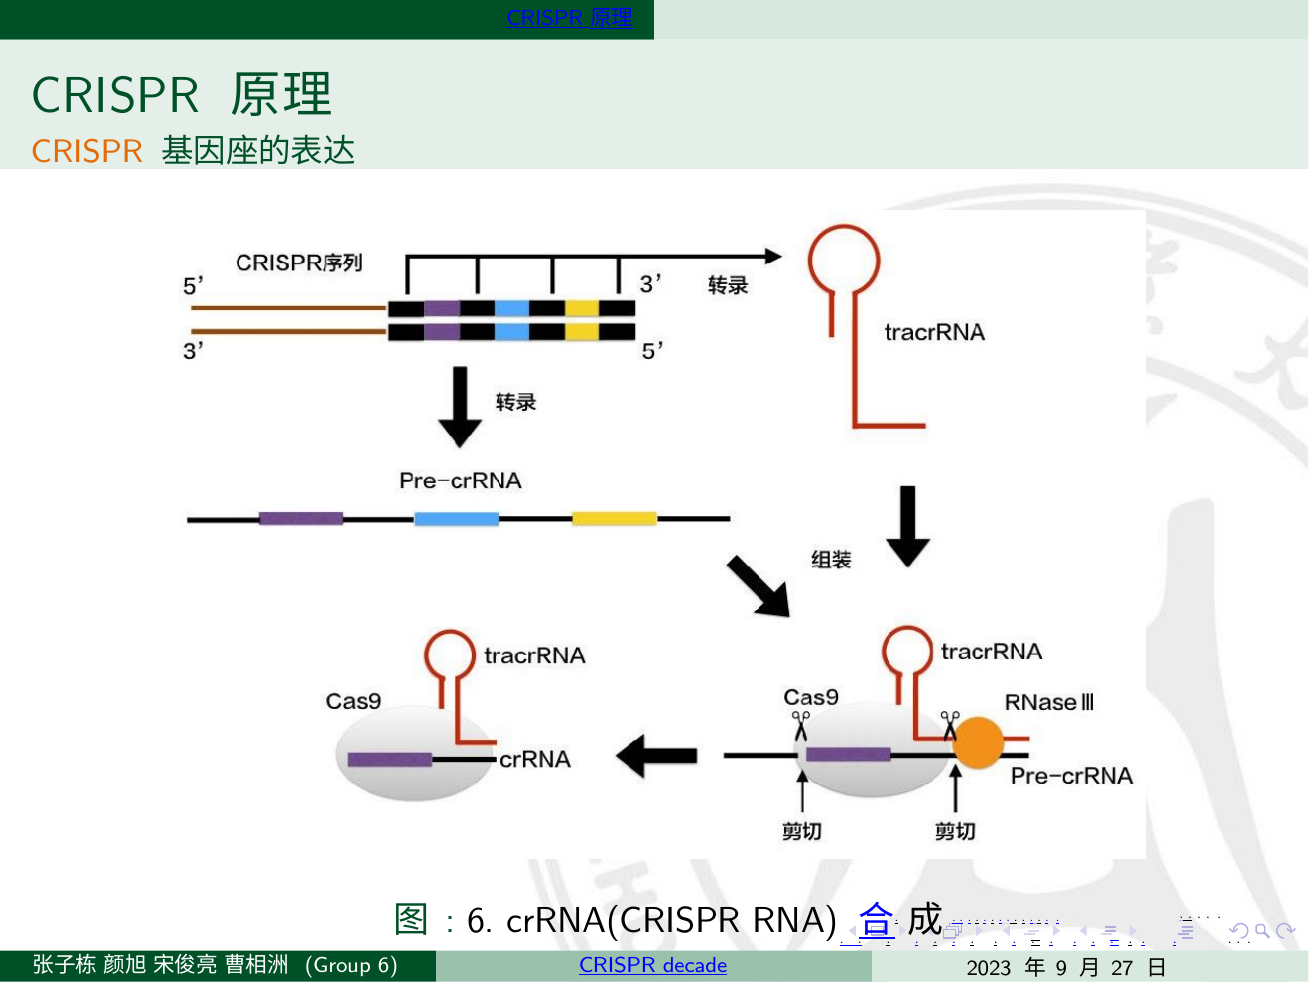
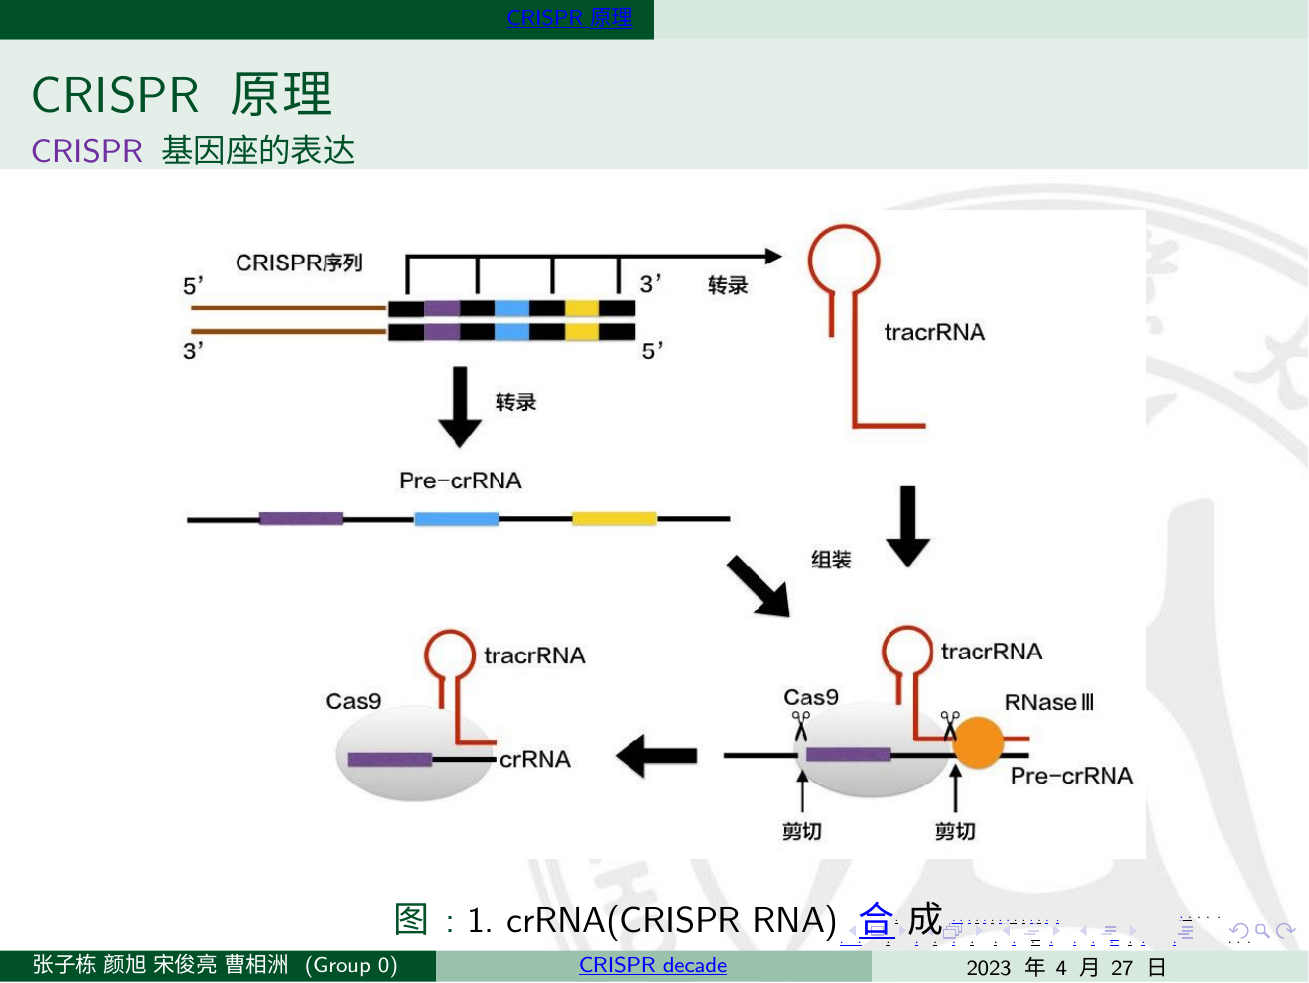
CRISPR colour: orange -> purple (87, 152)
6: 6 -> 1 (481, 920)
Group 6: 6 -> 0 (388, 965)
9: 9 -> 4 (1061, 968)
